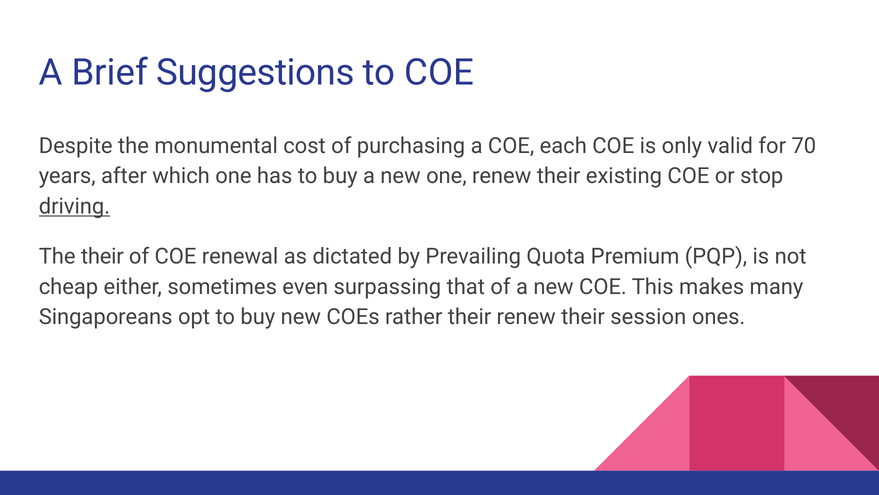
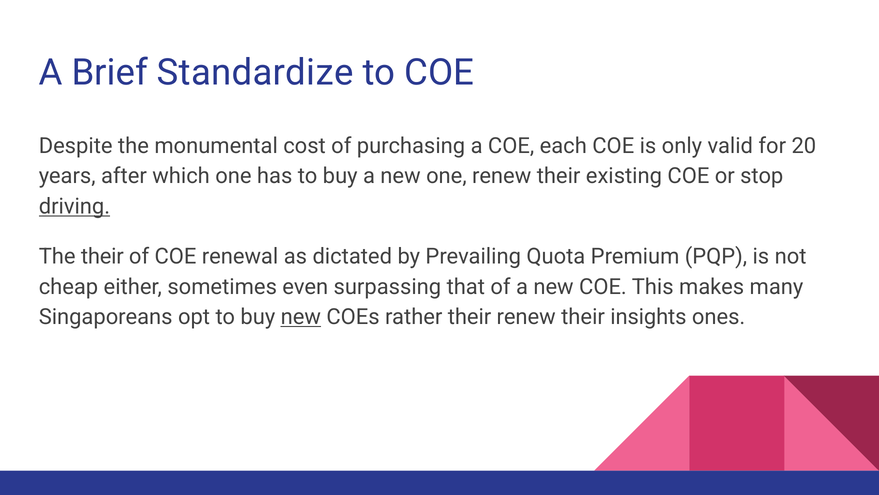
Suggestions: Suggestions -> Standardize (255, 73)
70: 70 -> 20 (804, 146)
new underline: none -> present (301, 317)
session: session -> insights (648, 317)
